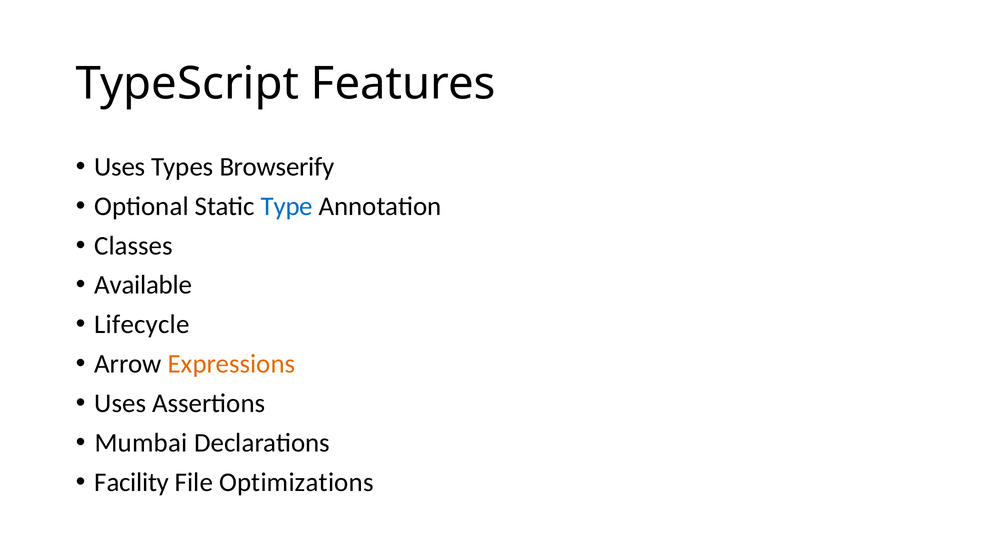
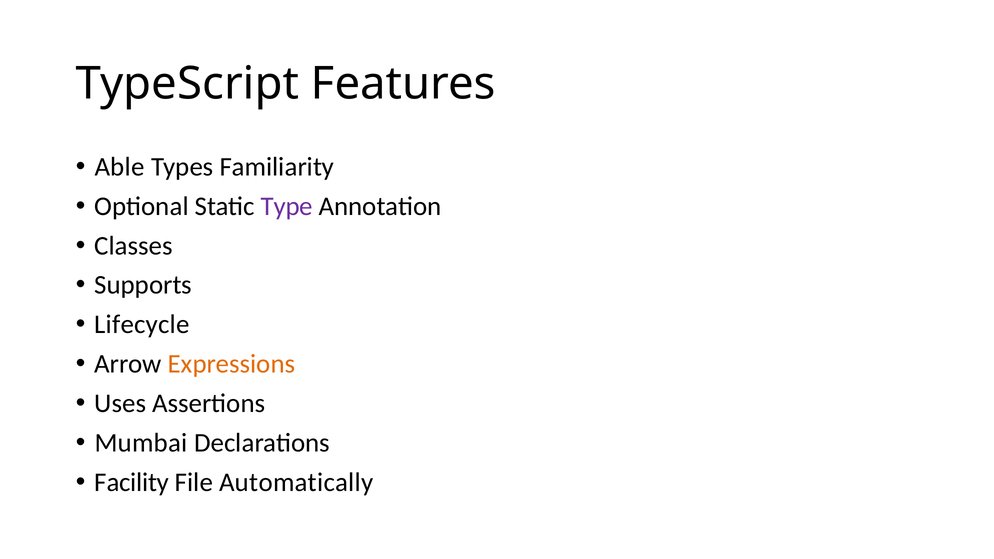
Uses: Uses -> Able (120, 167)
Browserify: Browserify -> Familiarity (277, 167)
Type colour: blue -> purple (287, 206)
Available: Available -> Supports (143, 285)
Optimizations: Optimizations -> Automatically (296, 482)
